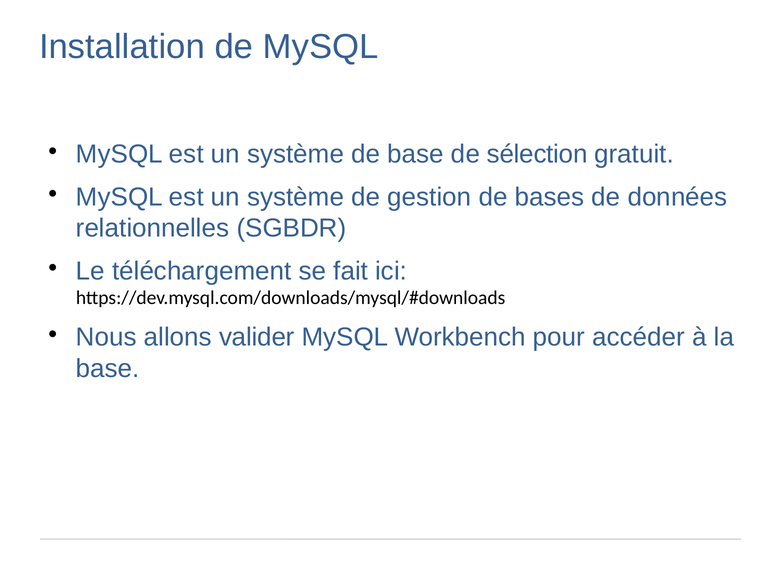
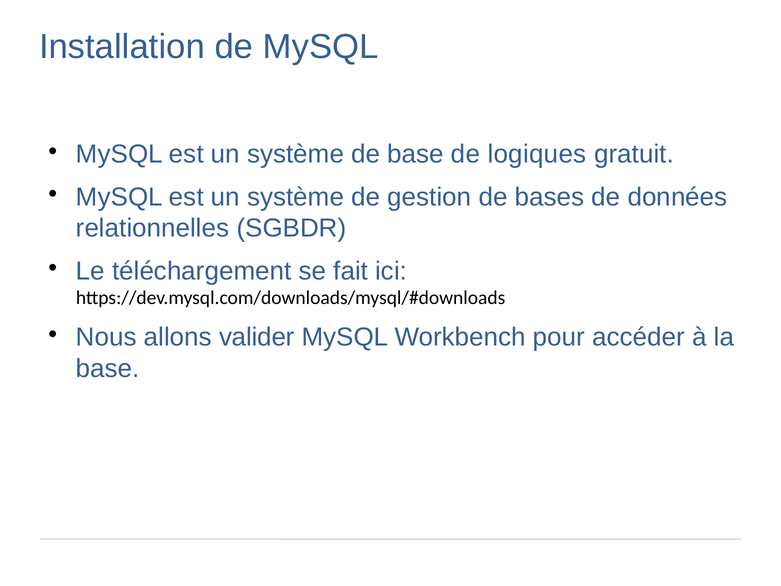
sélection: sélection -> logiques (537, 154)
